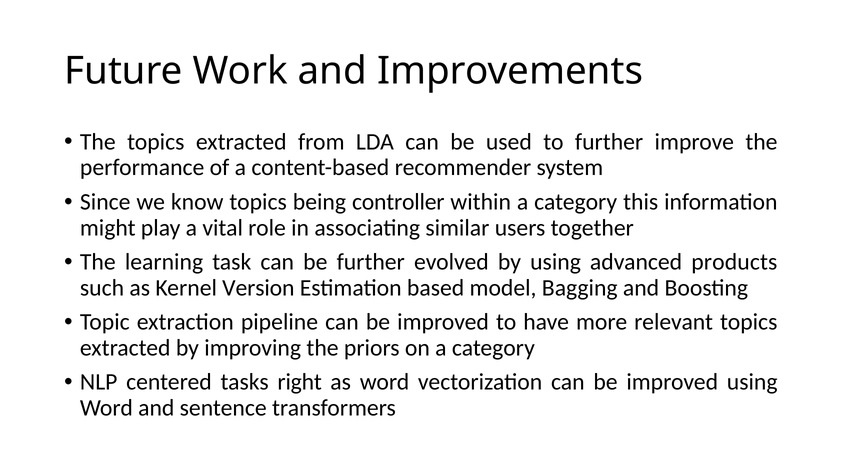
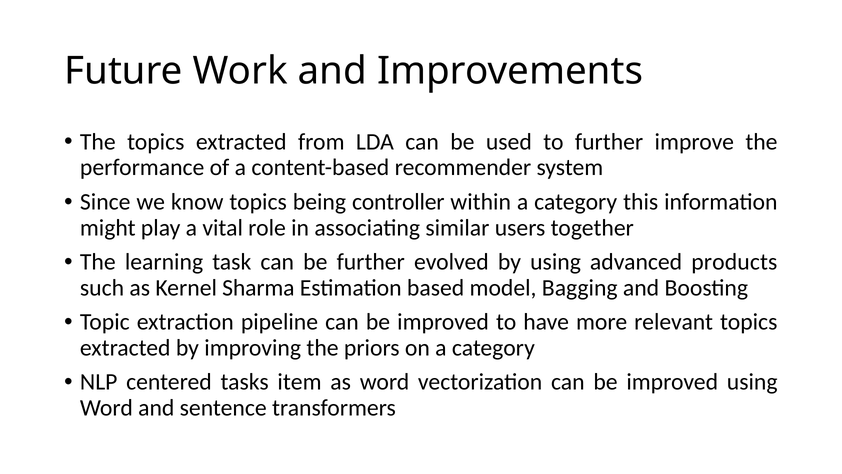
Version: Version -> Sharma (258, 287)
right: right -> item (300, 382)
